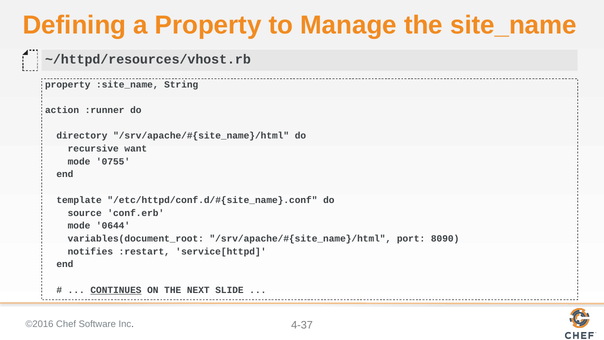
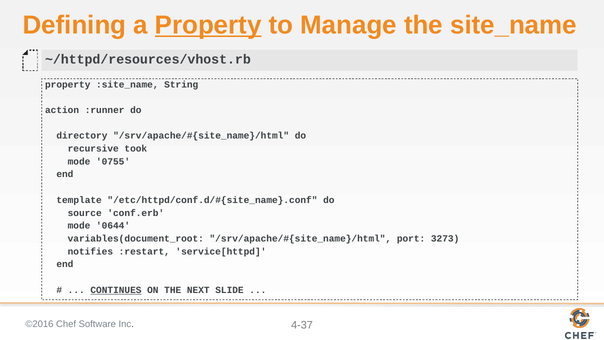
Property underline: none -> present (208, 25)
want: want -> took (136, 149)
8090: 8090 -> 3273 (445, 238)
